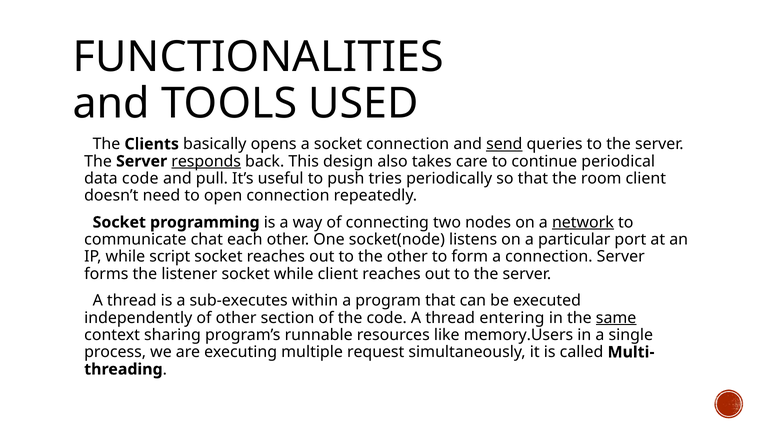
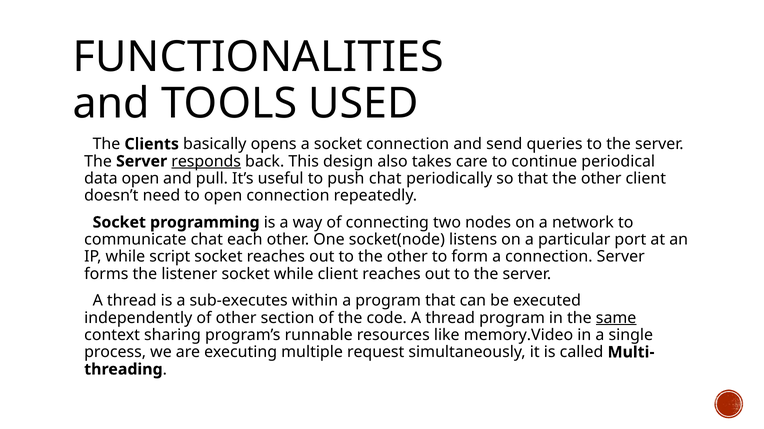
send underline: present -> none (504, 144)
data code: code -> open (140, 179)
push tries: tries -> chat (385, 179)
that the room: room -> other (601, 179)
network underline: present -> none (583, 223)
thread entering: entering -> program (512, 318)
memory.Users: memory.Users -> memory.Video (518, 336)
